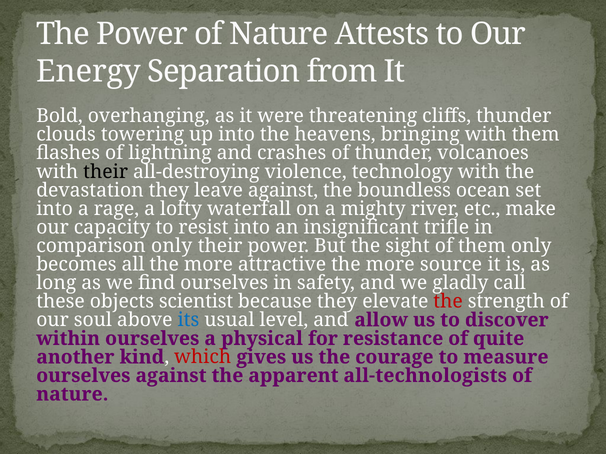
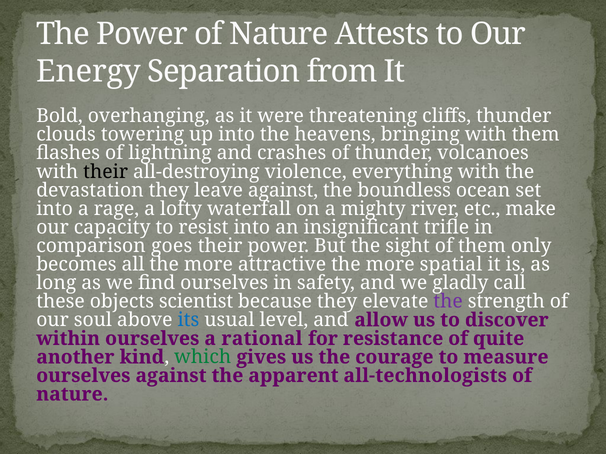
technology: technology -> everything (402, 172)
comparison only: only -> goes (172, 246)
source: source -> spatial (451, 265)
the colour: red -> purple (448, 302)
physical: physical -> rational (262, 339)
which colour: red -> green (203, 357)
